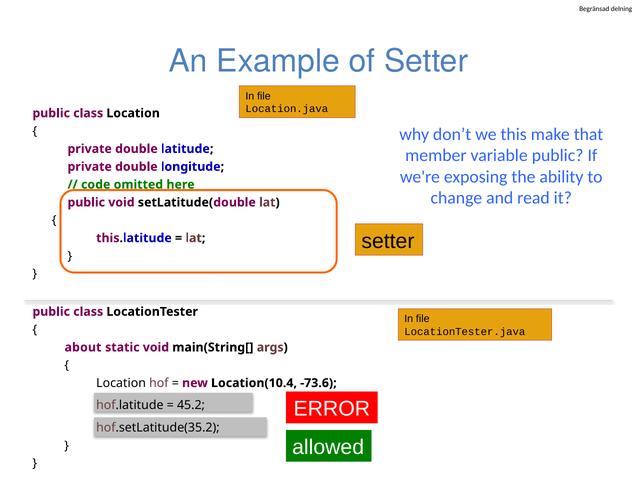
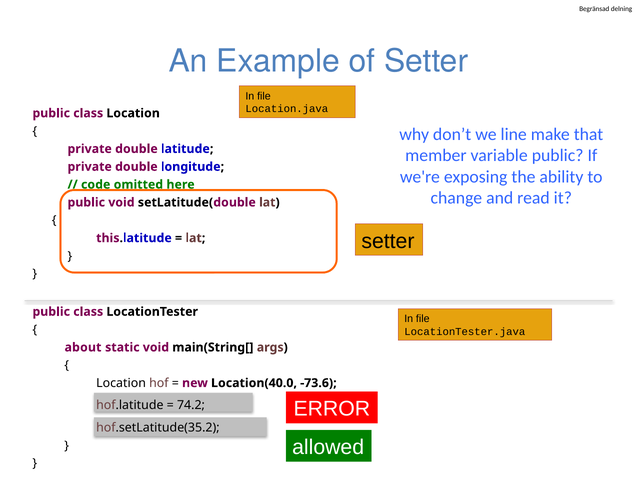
this: this -> line (514, 134)
Location(10.4: Location(10.4 -> Location(40.0 (254, 383)
45.2: 45.2 -> 74.2 (191, 405)
